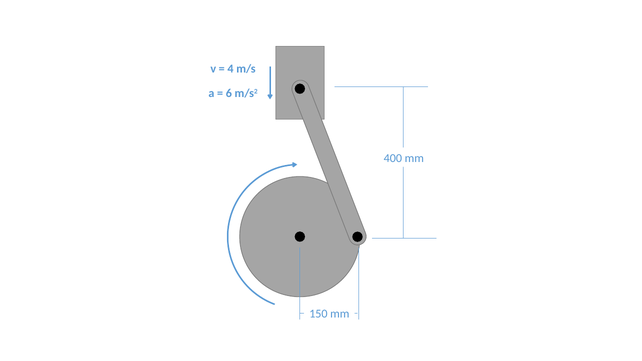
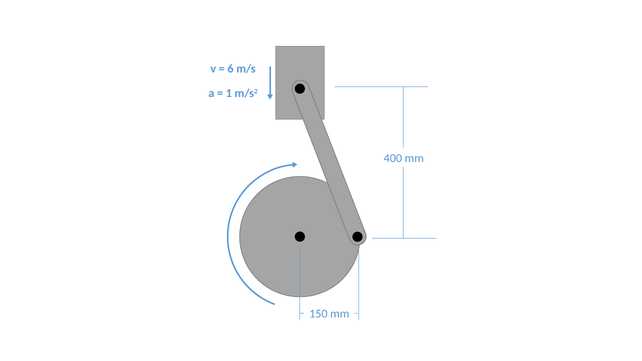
4: 4 -> 6 (230, 69)
6: 6 -> 1 (229, 93)
